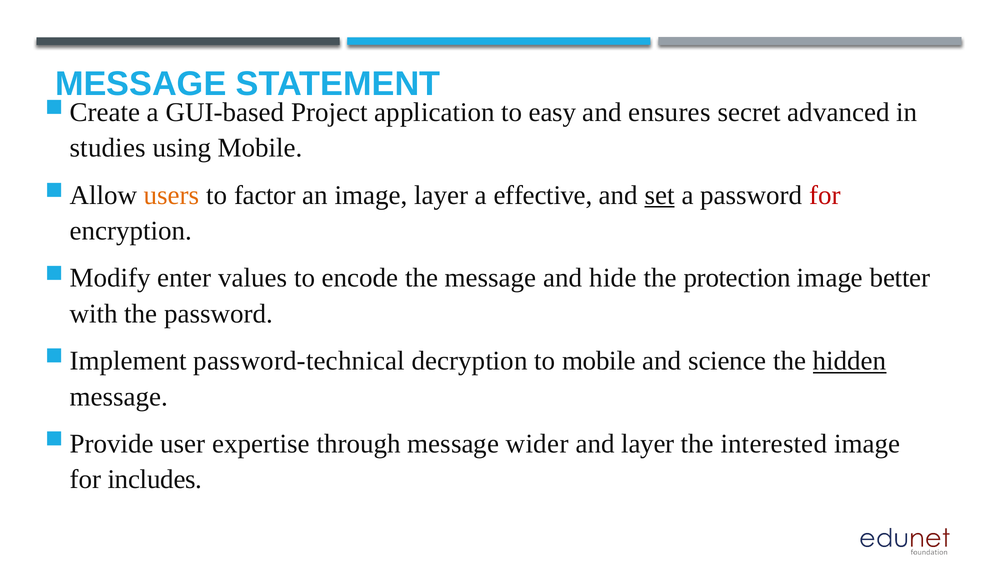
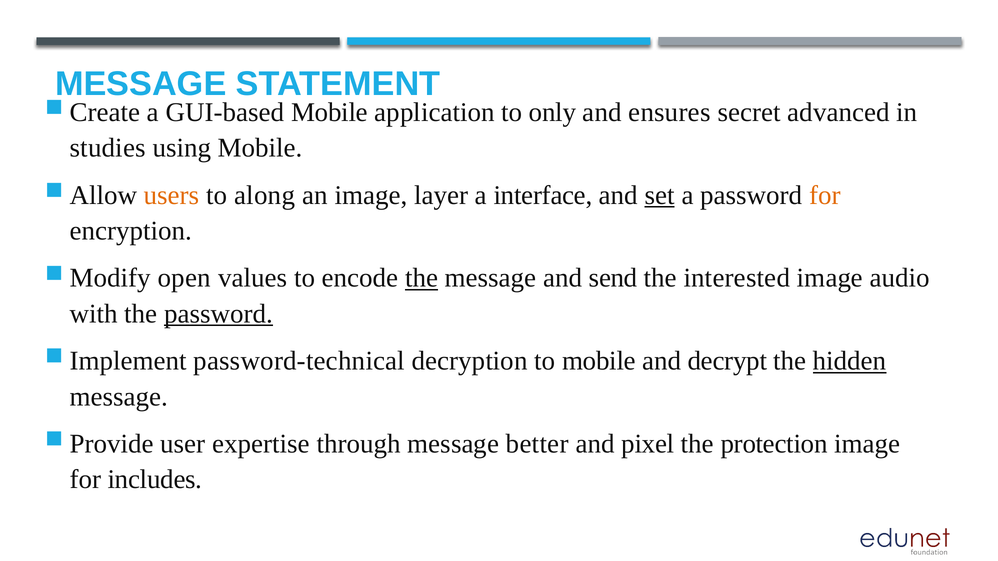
GUI-based Project: Project -> Mobile (330, 112)
easy: easy -> only (553, 112)
factor: factor -> along (265, 195)
effective: effective -> interface (543, 195)
for colour: red -> orange (825, 195)
enter: enter -> open (184, 278)
the underline: none -> present (422, 278)
hide: hide -> send (613, 278)
protection: protection -> interested (737, 278)
better: better -> audio (900, 278)
password underline: none -> present (219, 314)
science: science -> decrypt (727, 361)
wider: wider -> better (537, 444)
and layer: layer -> pixel (648, 444)
interested: interested -> protection (774, 444)
